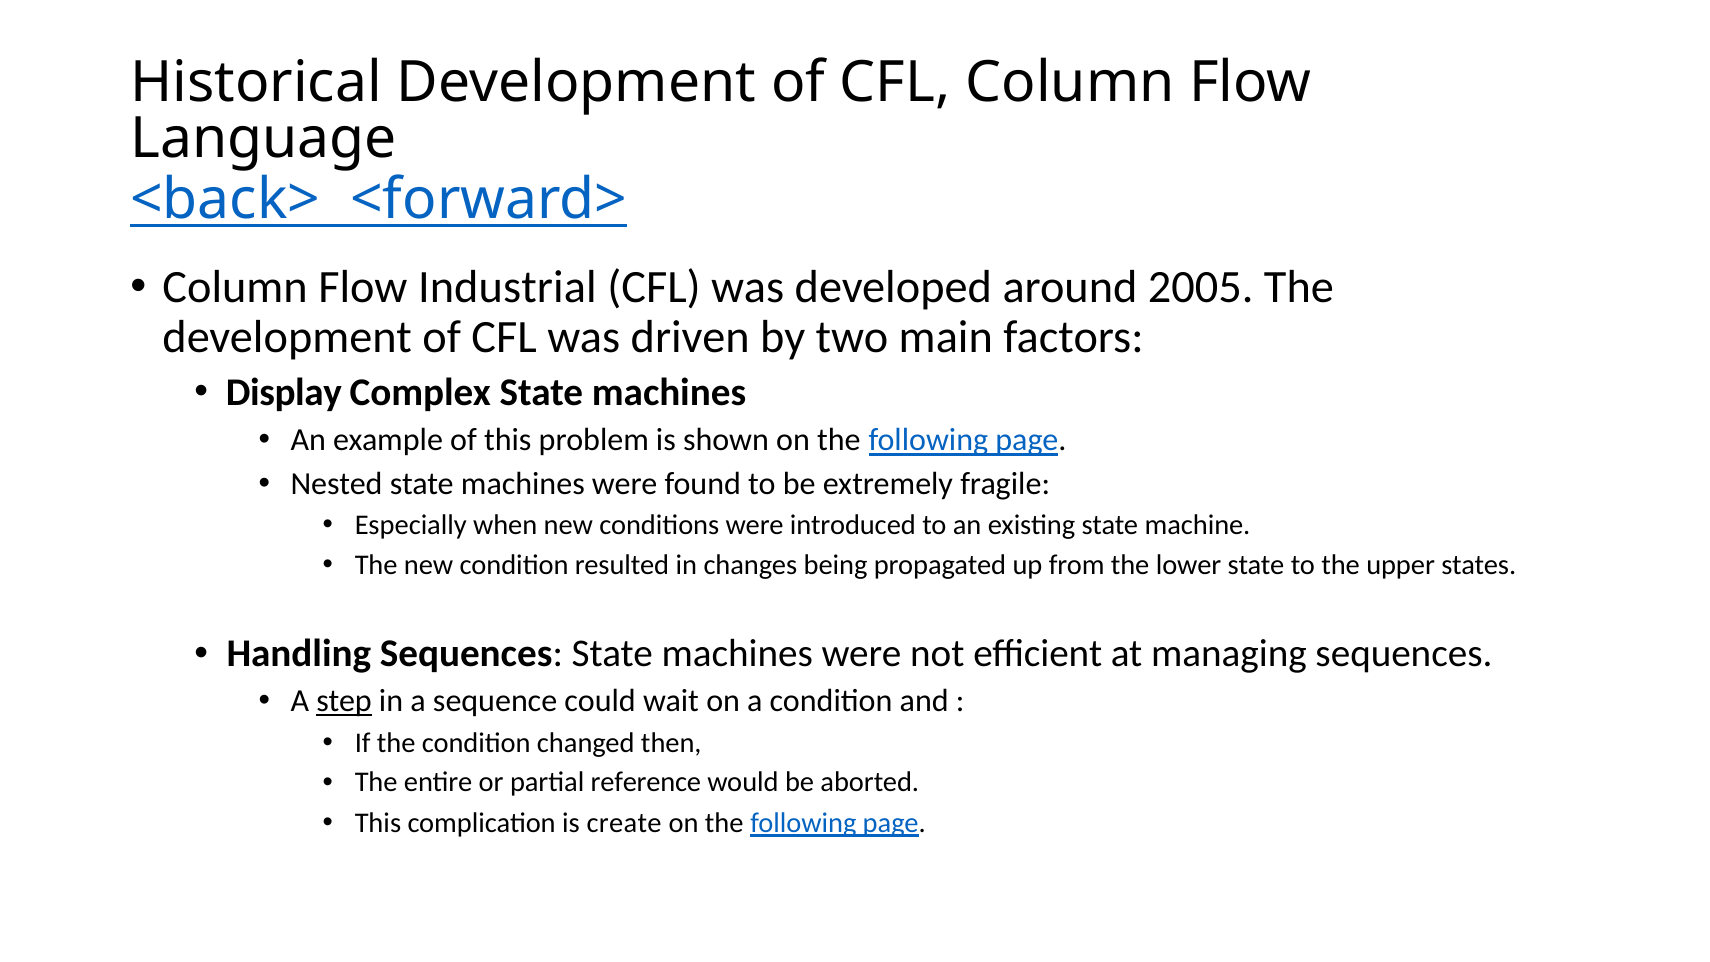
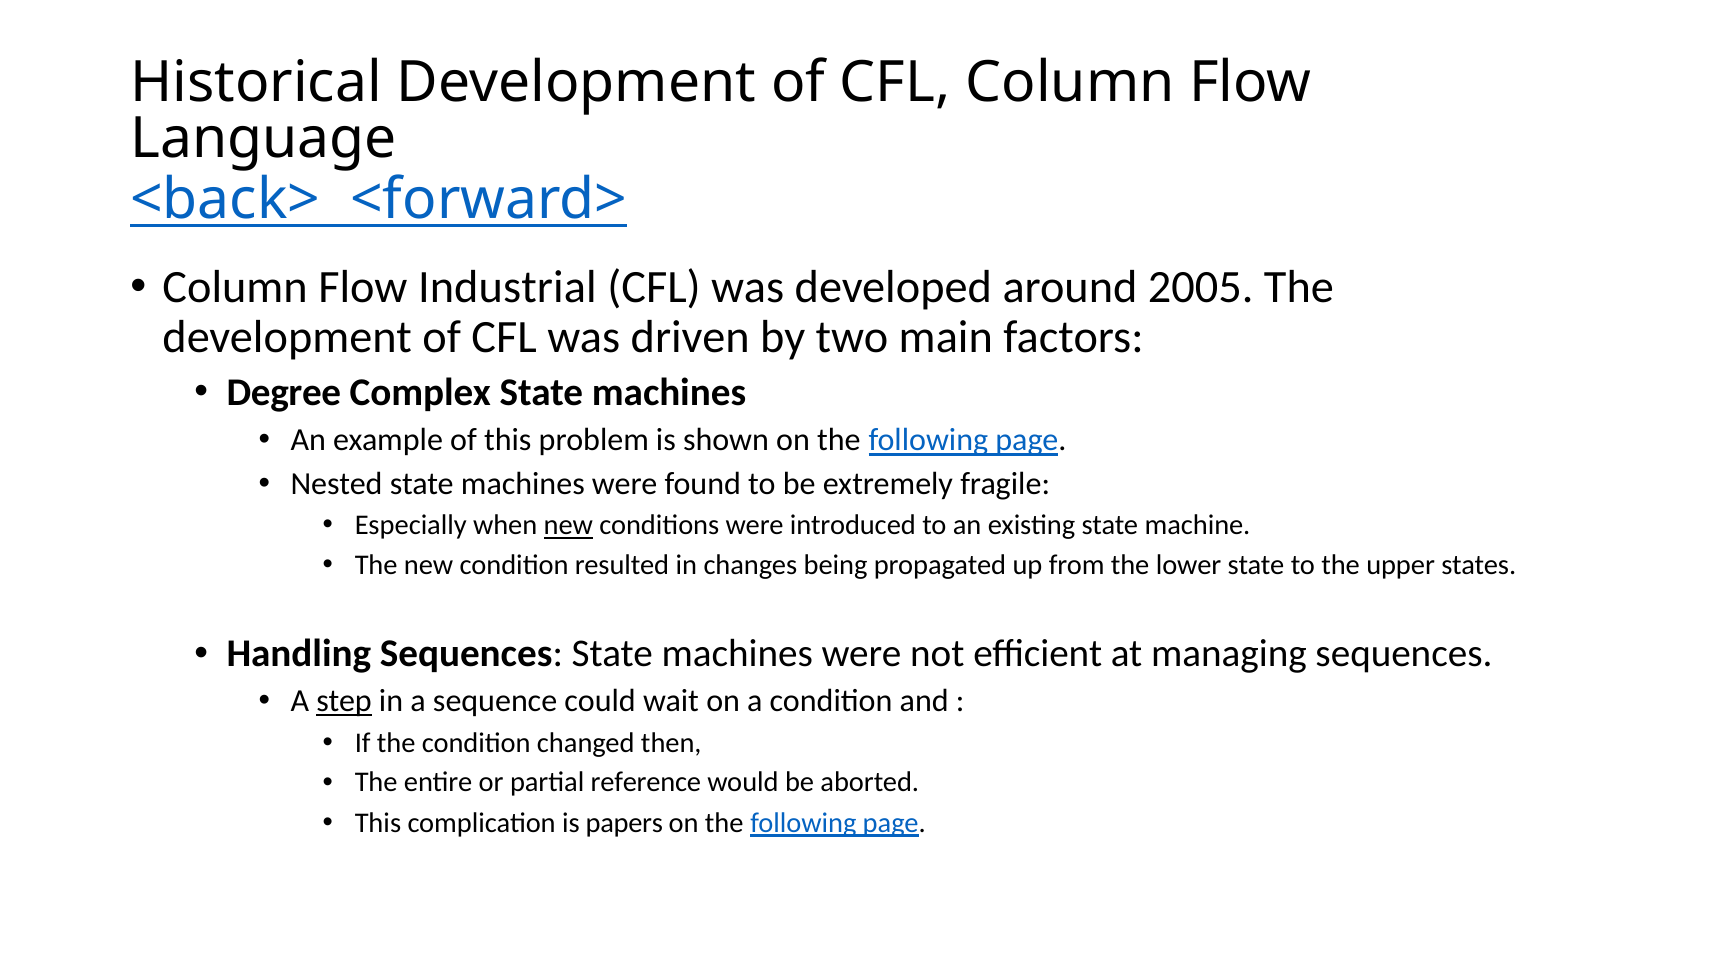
Display: Display -> Degree (284, 392)
new underline: none -> present (568, 525)
create: create -> papers (624, 823)
